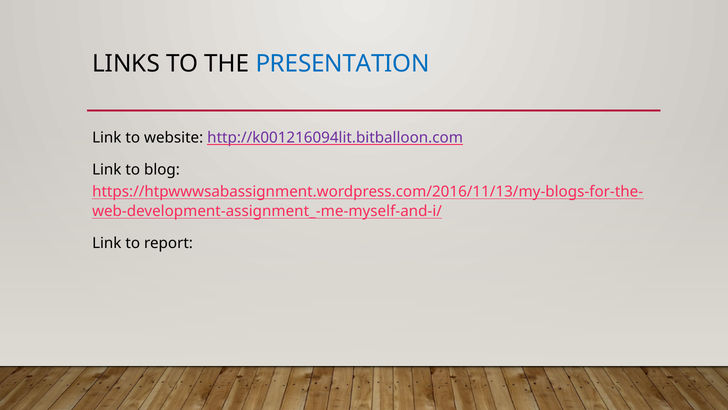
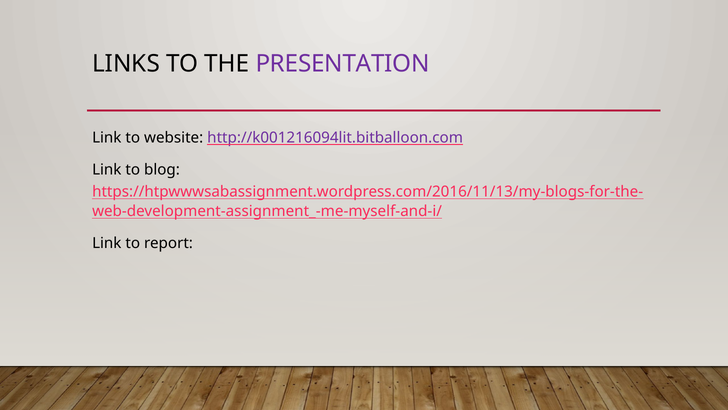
PRESENTATION colour: blue -> purple (343, 64)
